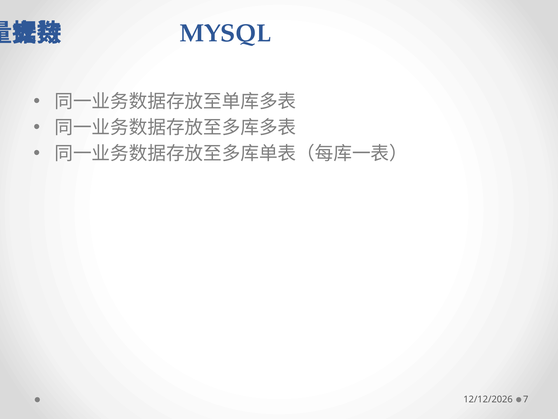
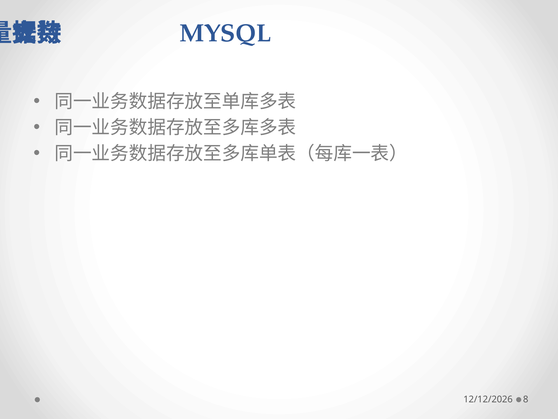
7: 7 -> 8 (526, 399)
